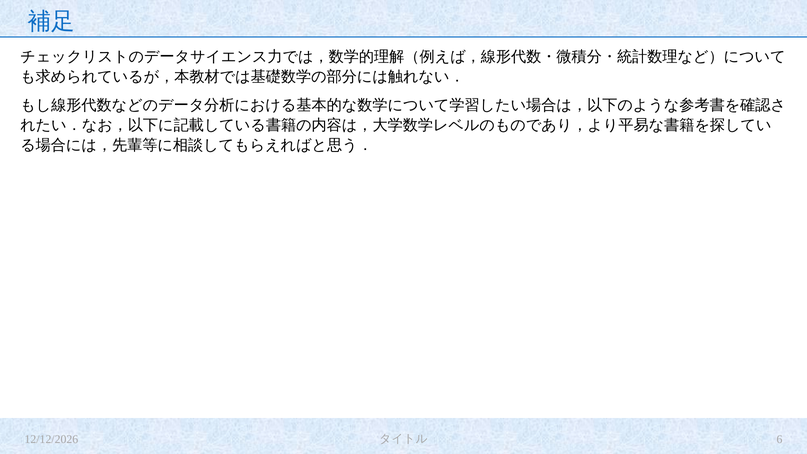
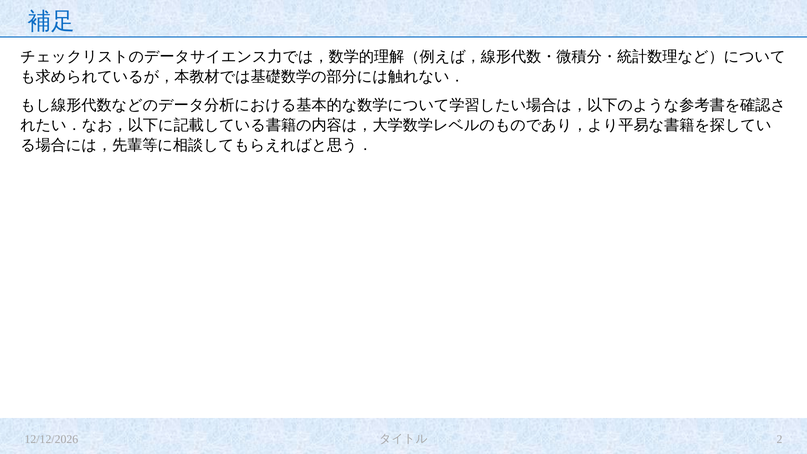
6: 6 -> 2 (780, 439)
